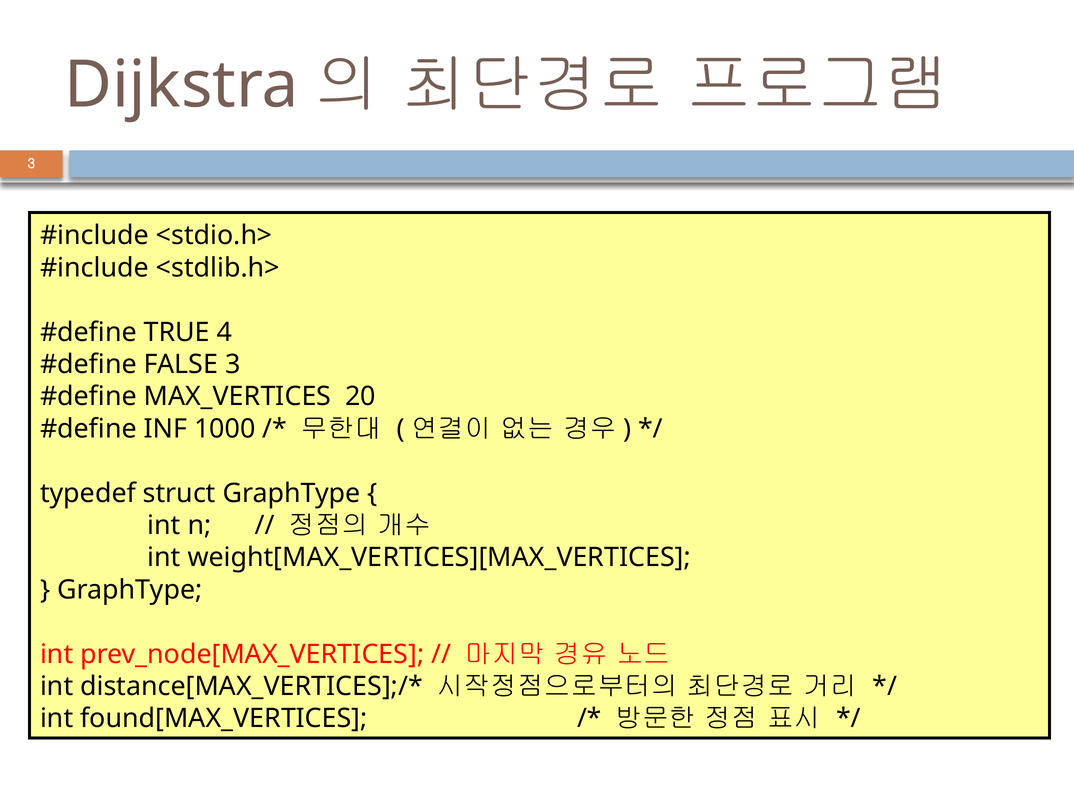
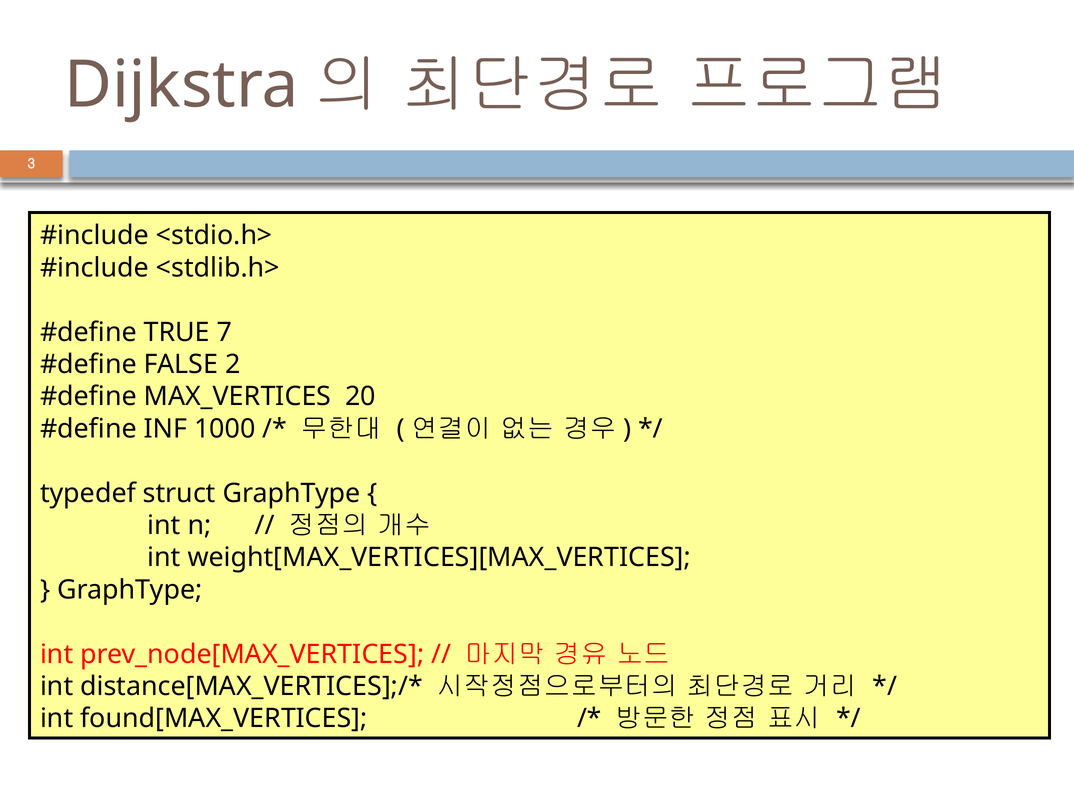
4: 4 -> 7 (224, 332)
FALSE 3: 3 -> 2 (233, 365)
